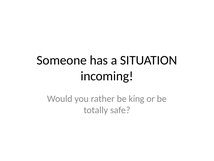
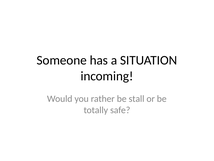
king: king -> stall (137, 98)
